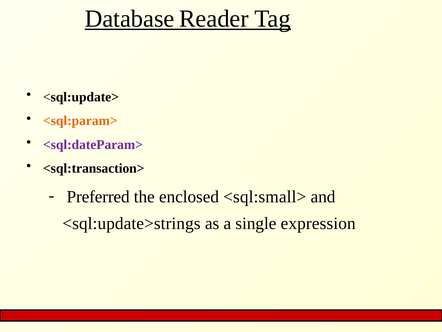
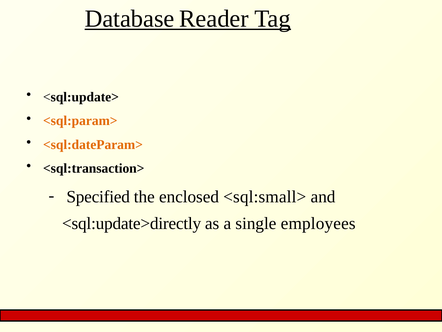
<sql:dateParam> colour: purple -> orange (93, 144)
Preferred: Preferred -> Specified (98, 196)
<sql:update>strings: <sql:update>strings -> <sql:update>directly (132, 223)
expression: expression -> employees (318, 223)
